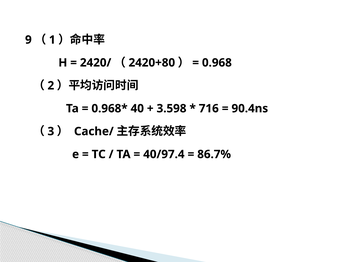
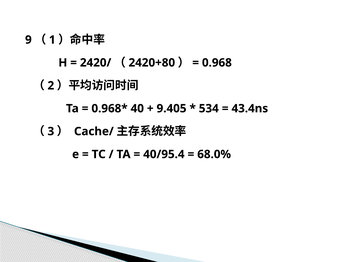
3.598: 3.598 -> 9.405 (172, 108)
716: 716 -> 534 (209, 108)
90.4ns: 90.4ns -> 43.4ns (250, 108)
40/97.4: 40/97.4 -> 40/95.4 (164, 154)
86.7%: 86.7% -> 68.0% (214, 154)
